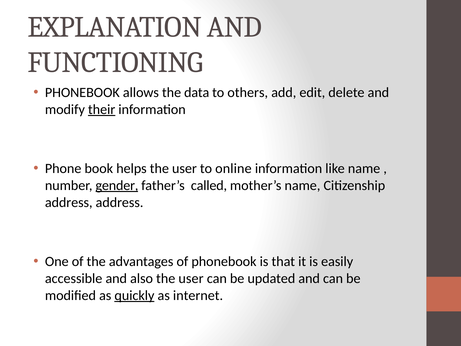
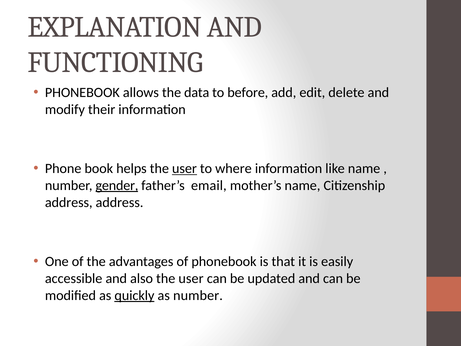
others: others -> before (248, 92)
their underline: present -> none (102, 109)
user underline: none -> present (184, 168)
online: online -> where (233, 168)
called: called -> email (209, 185)
as internet: internet -> number (198, 295)
